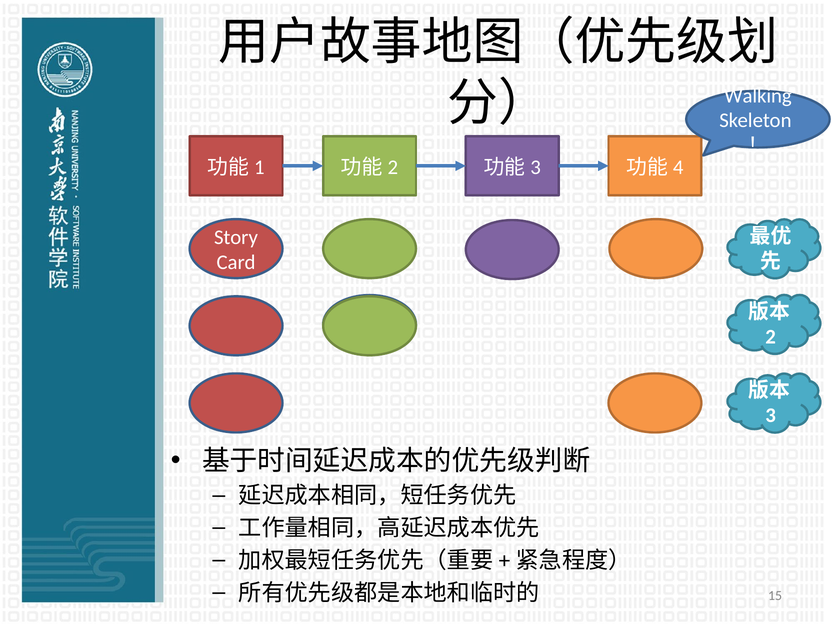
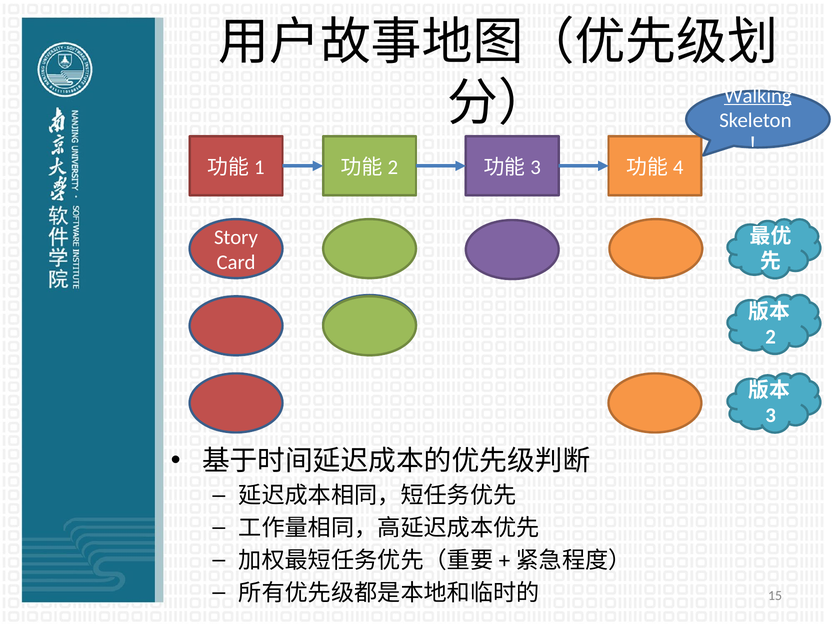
Walking underline: none -> present (758, 96)
